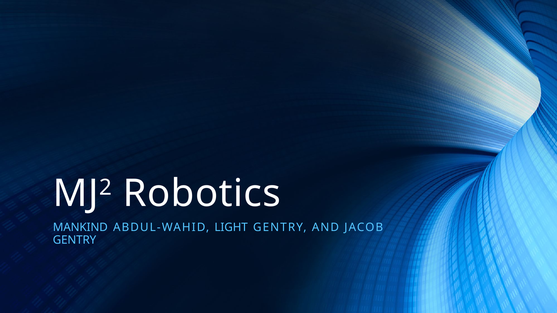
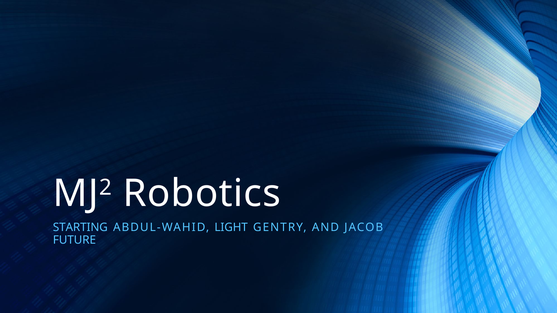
MANKIND: MANKIND -> STARTING (80, 228)
GENTRY: GENTRY -> FUTURE (74, 240)
